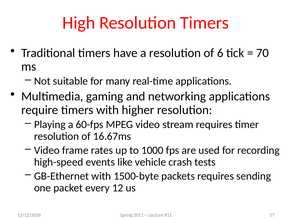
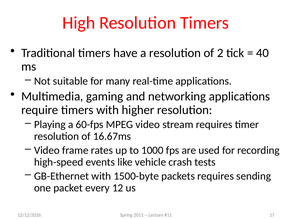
6: 6 -> 2 (220, 53)
70: 70 -> 40 (262, 53)
